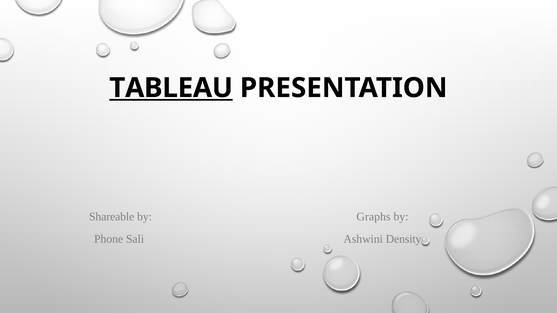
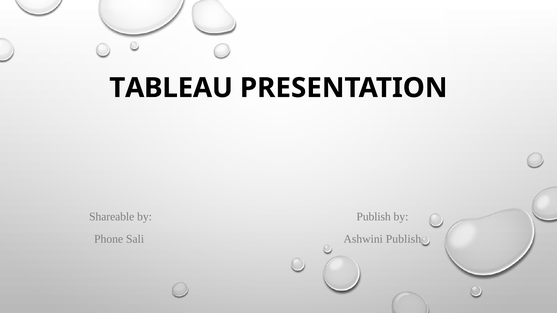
TABLEAU underline: present -> none (171, 88)
Graphs: Graphs -> Publish (374, 217)
Ashwini Density: Density -> Publish (403, 239)
